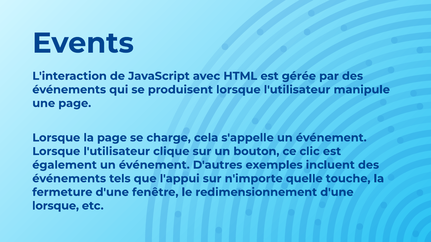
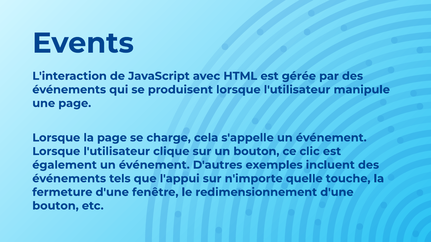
lorsque: lorsque -> bouton (55, 206)
